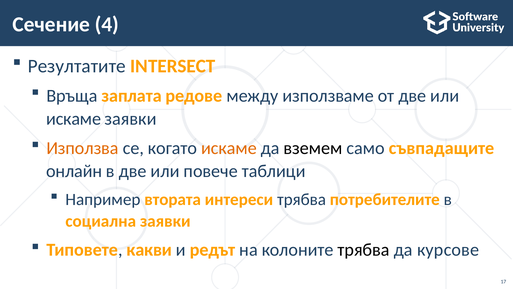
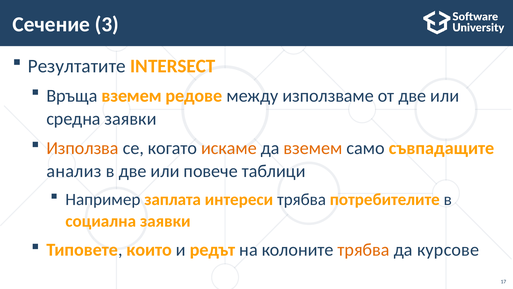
4: 4 -> 3 (107, 24)
Връща заплата: заплата -> вземем (132, 96)
искаме: искаме -> средна (73, 119)
вземем colour: black -> orange (313, 148)
онлайн: онлайн -> анализ (74, 171)
втората: втората -> заплата (173, 199)
какви: какви -> които (149, 250)
трябва colour: black -> orange (364, 250)
